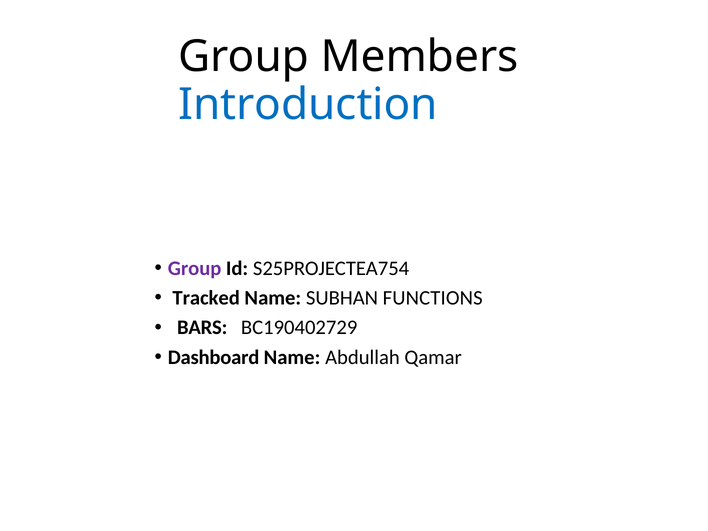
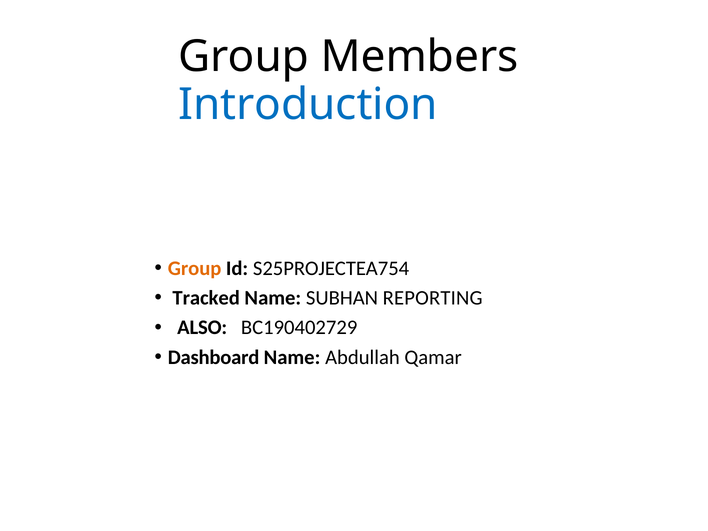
Group colour: purple -> orange (195, 268)
FUNCTIONS: FUNCTIONS -> REPORTING (433, 298)
BARS: BARS -> ALSO (202, 328)
